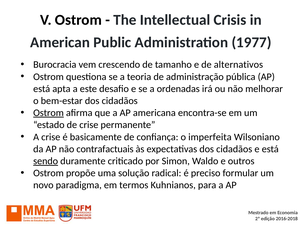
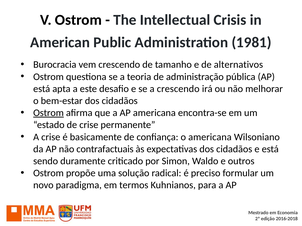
1977: 1977 -> 1981 (252, 43)
a ordenadas: ordenadas -> crescendo (178, 89)
o imperfeita: imperfeita -> americana (210, 137)
sendo underline: present -> none (46, 161)
